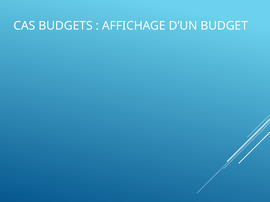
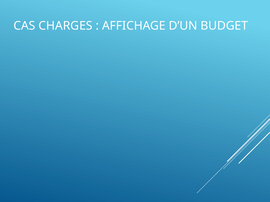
BUDGETS: BUDGETS -> CHARGES (65, 26)
